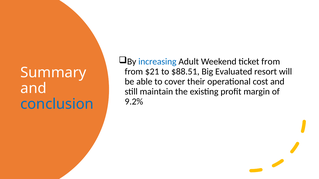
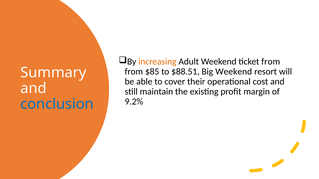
increasing colour: blue -> orange (157, 62)
$21: $21 -> $85 (152, 72)
Big Evaluated: Evaluated -> Weekend (234, 72)
